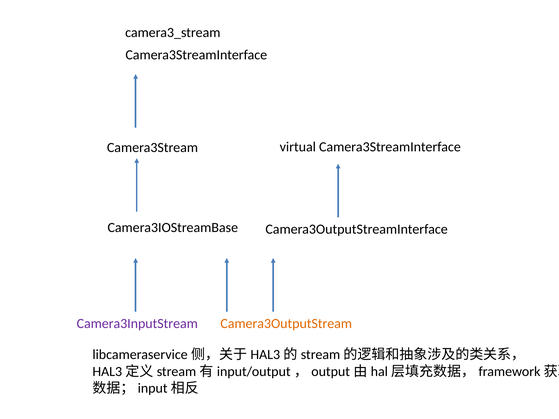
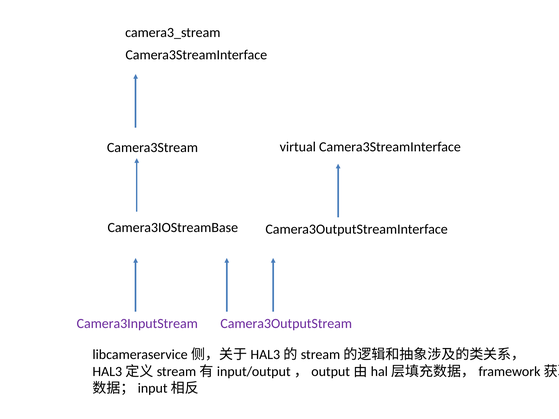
Camera3OutputStream colour: orange -> purple (286, 324)
